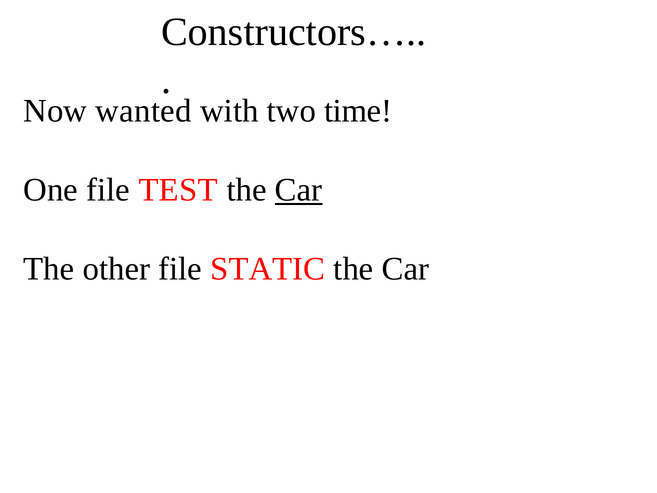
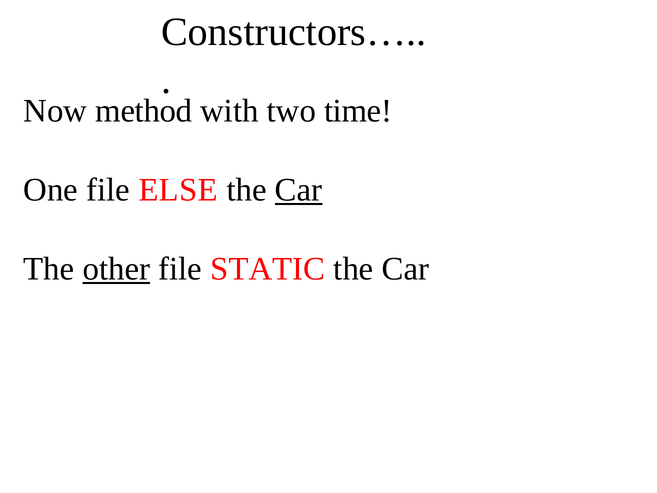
wanted: wanted -> method (144, 111)
TEST: TEST -> ELSE (178, 190)
other underline: none -> present (116, 269)
